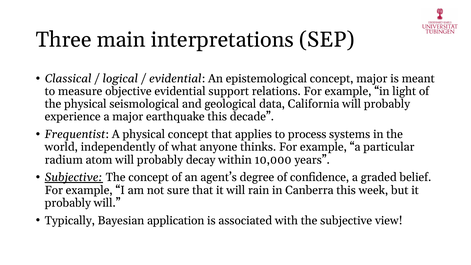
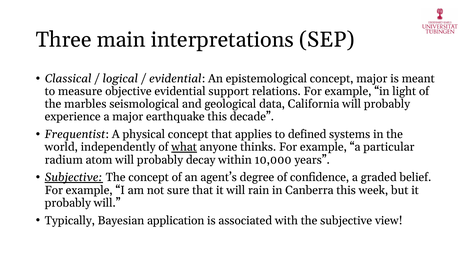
the physical: physical -> marbles (85, 104)
process: process -> defined (307, 134)
what underline: none -> present (184, 147)
